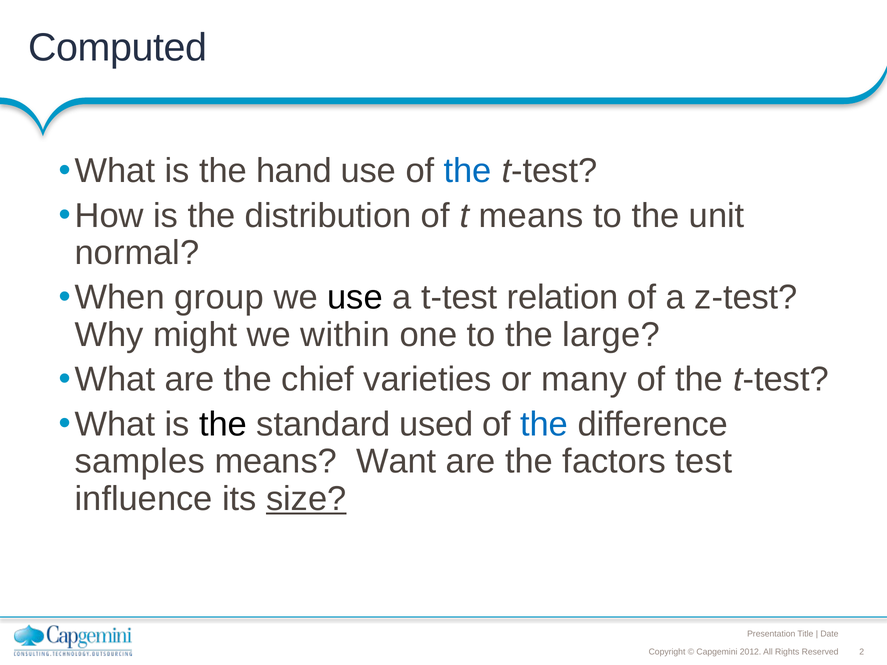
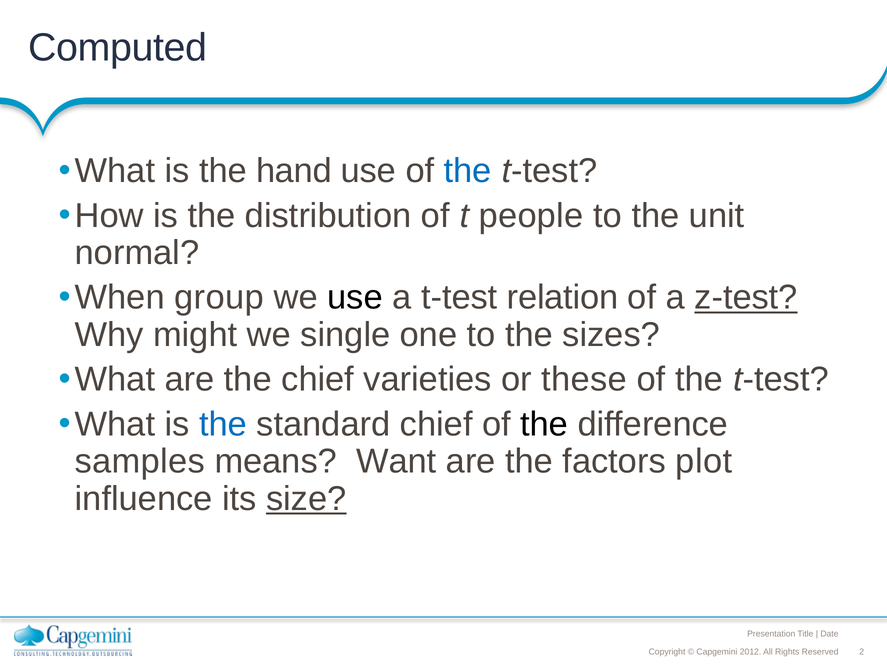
t means: means -> people (531, 216)
z-test underline: none -> present (746, 298)
within: within -> single (345, 335)
large: large -> sizes (611, 335)
many: many -> these (584, 380)
the colour: black -> blue (223, 424)
standard used: used -> chief (436, 424)
the colour: blue -> black (544, 424)
test: test -> plot (704, 462)
